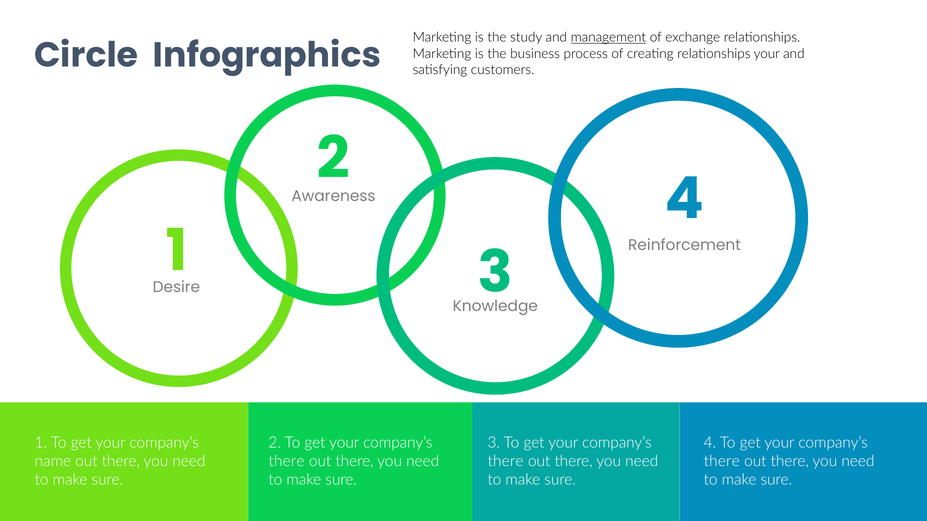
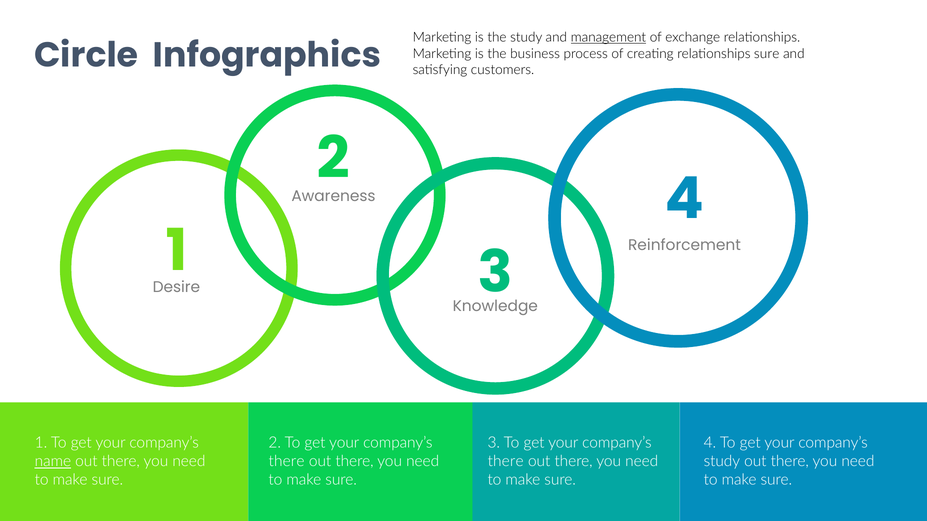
relationships your: your -> sure (767, 54)
name underline: none -> present (53, 462)
there: there -> study (722, 462)
